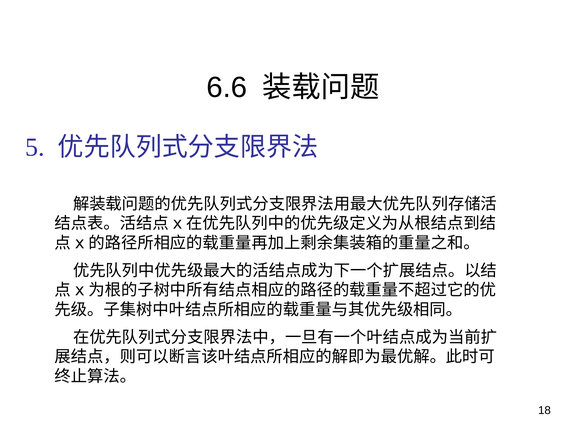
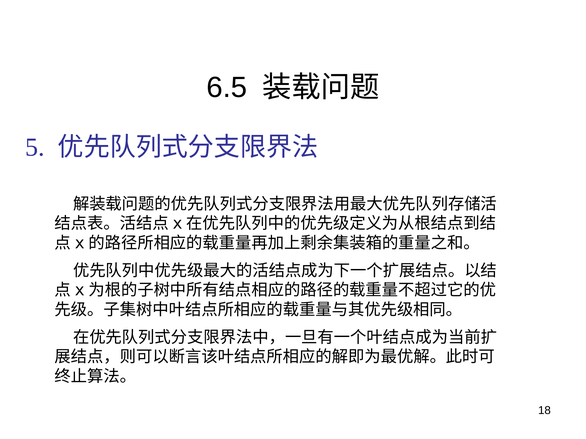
6.6: 6.6 -> 6.5 (227, 88)
